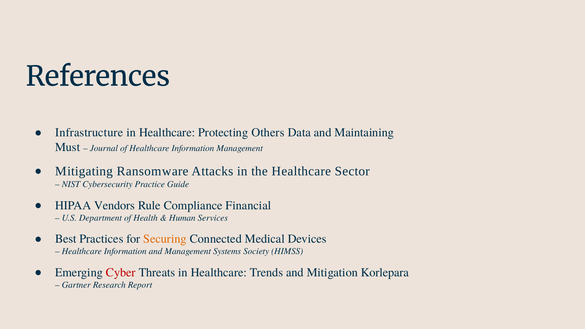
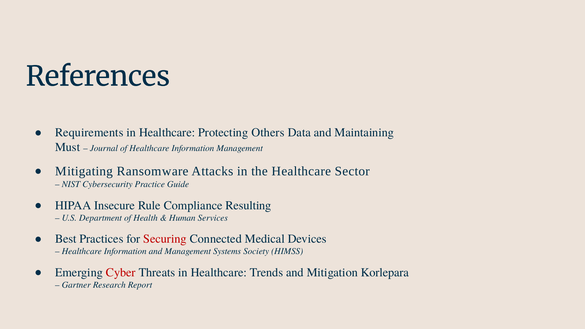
Infrastructure: Infrastructure -> Requirements (89, 133)
Vendors: Vendors -> Insecure (115, 205)
Financial: Financial -> Resulting (248, 205)
Securing colour: orange -> red (165, 239)
